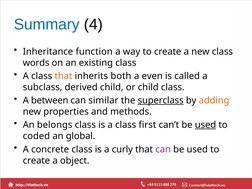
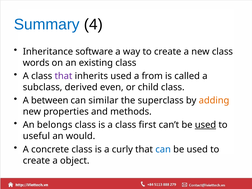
function: function -> software (94, 52)
that colour: orange -> purple (63, 76)
inherits both: both -> used (121, 76)
even: even -> from (152, 76)
derived child: child -> even (112, 87)
superclass underline: present -> none (161, 100)
coded: coded -> useful (36, 136)
global: global -> would (81, 136)
can colour: purple -> blue (163, 149)
